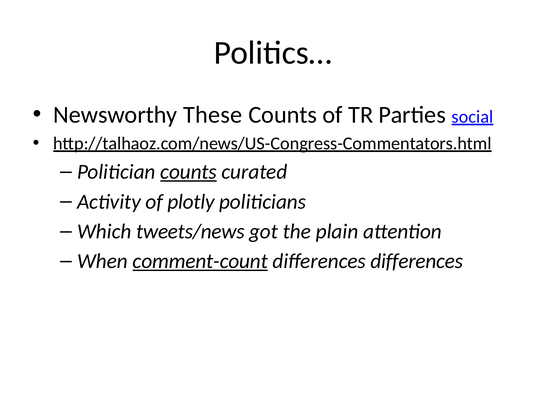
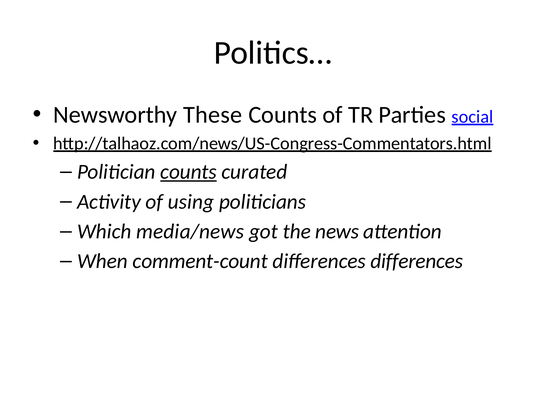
plotly: plotly -> using (191, 201)
tweets/news: tweets/news -> media/news (190, 231)
plain: plain -> news (337, 231)
comment-count underline: present -> none (200, 261)
